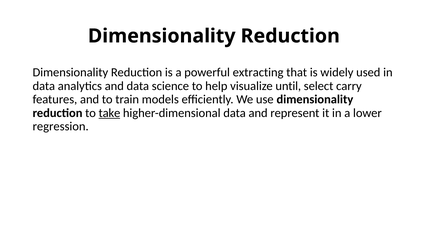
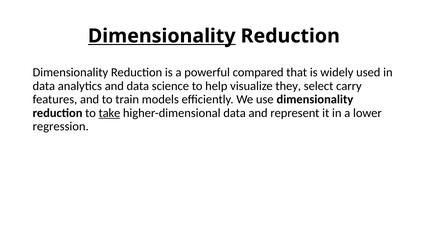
Dimensionality underline: none -> present (162, 36)
extracting: extracting -> compared (258, 72)
until: until -> they (288, 86)
